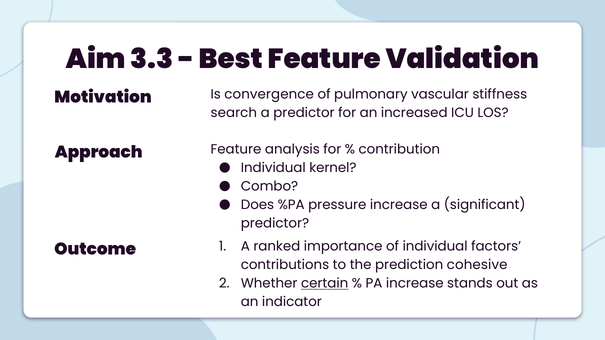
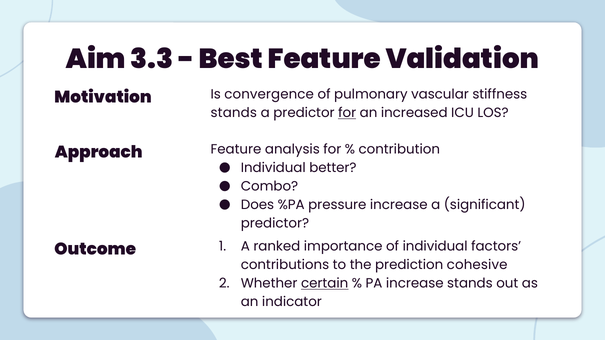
search: search -> stands (234, 113)
for underline: none -> present (347, 113)
kernel: kernel -> better (333, 168)
